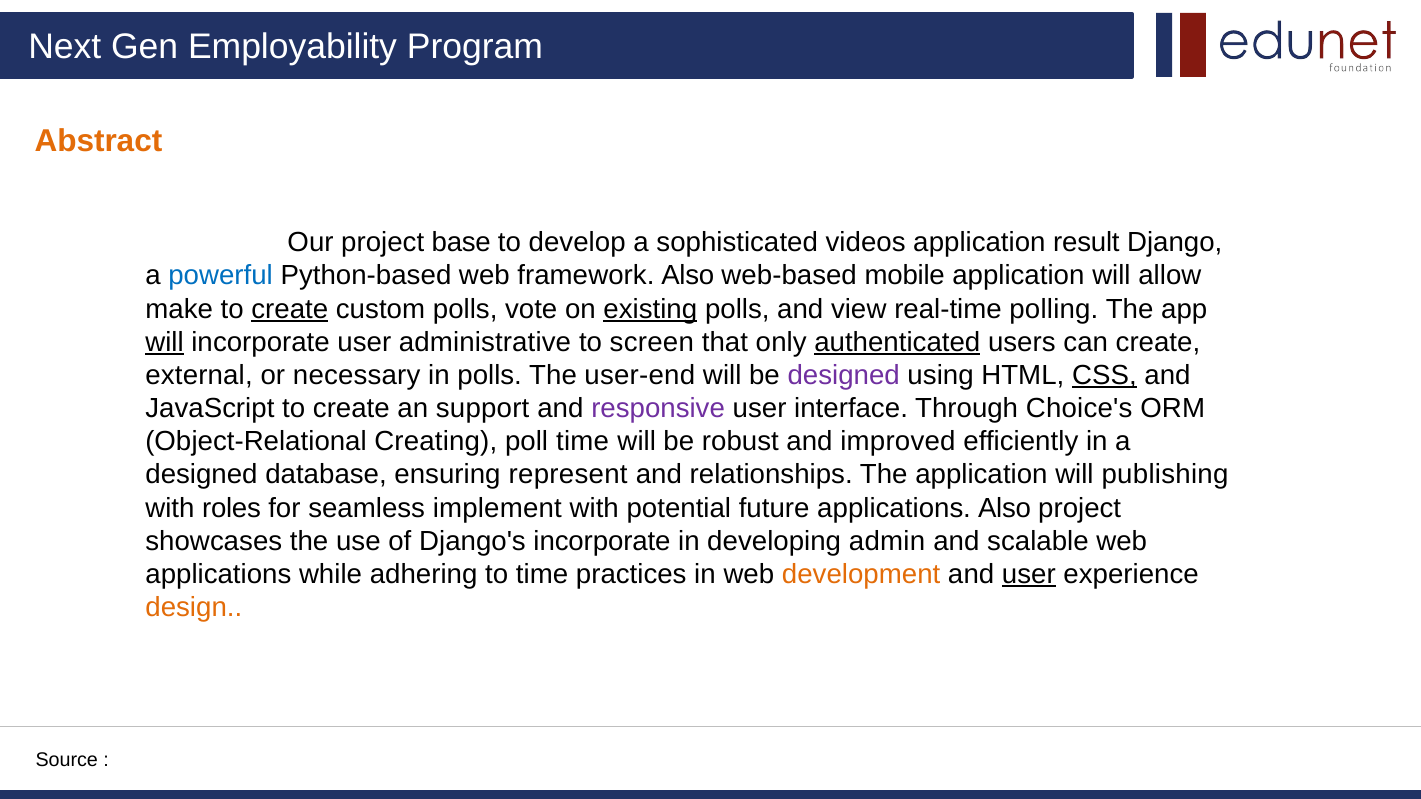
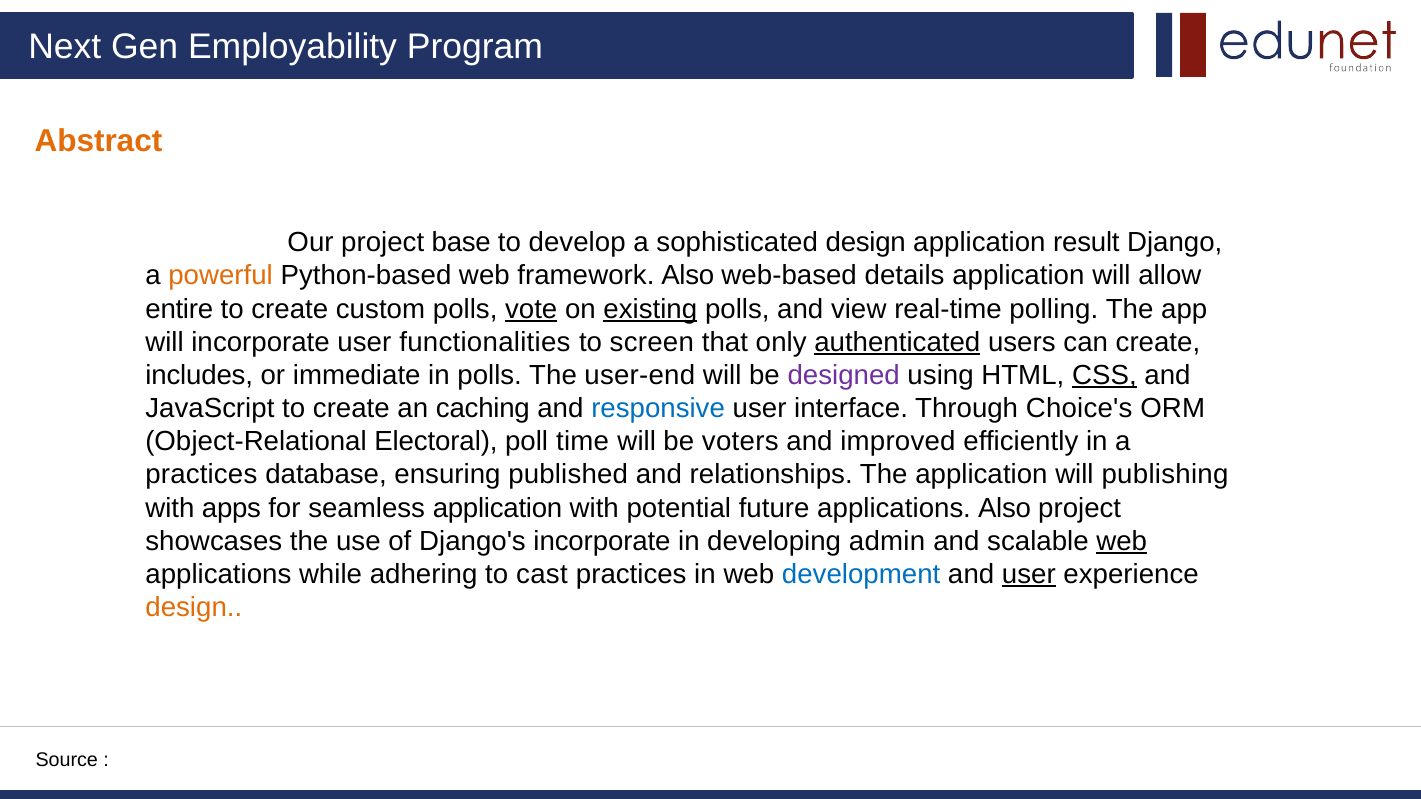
sophisticated videos: videos -> design (866, 243)
powerful colour: blue -> orange (221, 276)
mobile: mobile -> details (905, 276)
make: make -> entire (179, 309)
create underline: present -> none (290, 309)
vote underline: none -> present (531, 309)
will underline: present -> none (165, 342)
administrative: administrative -> functionalities (485, 342)
external: external -> includes (199, 376)
necessary: necessary -> immediate (357, 376)
support: support -> caching (483, 409)
responsive colour: purple -> blue (658, 409)
Creating: Creating -> Electoral (436, 442)
robust: robust -> voters (740, 442)
designed: designed -> practices (201, 475)
represent: represent -> published (568, 475)
roles: roles -> apps (232, 508)
seamless implement: implement -> application (498, 508)
web underline: none -> present (1122, 541)
to time: time -> cast (542, 575)
development colour: orange -> blue (861, 575)
